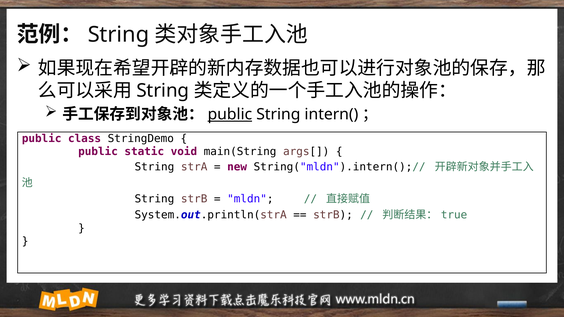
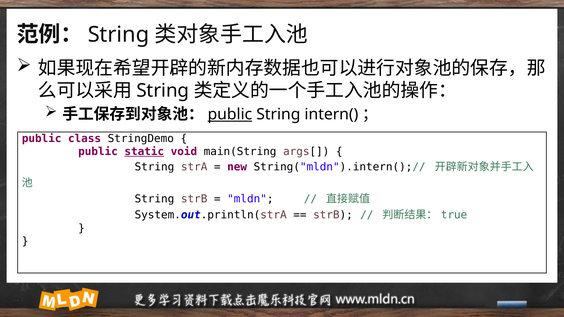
static underline: none -> present (144, 152)
